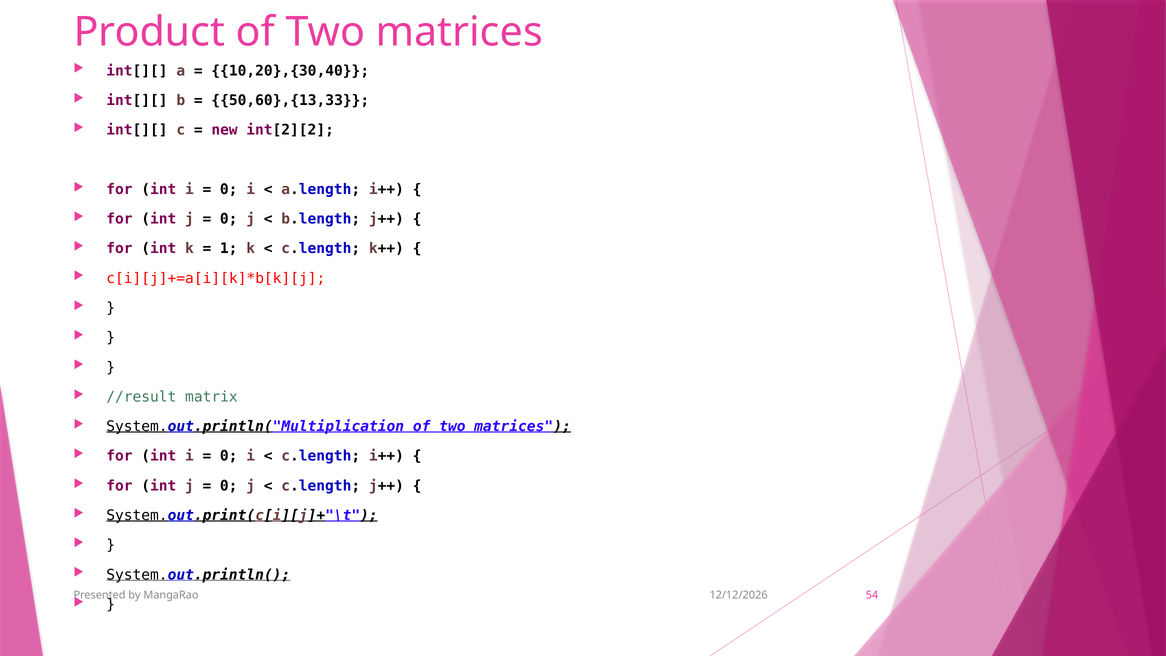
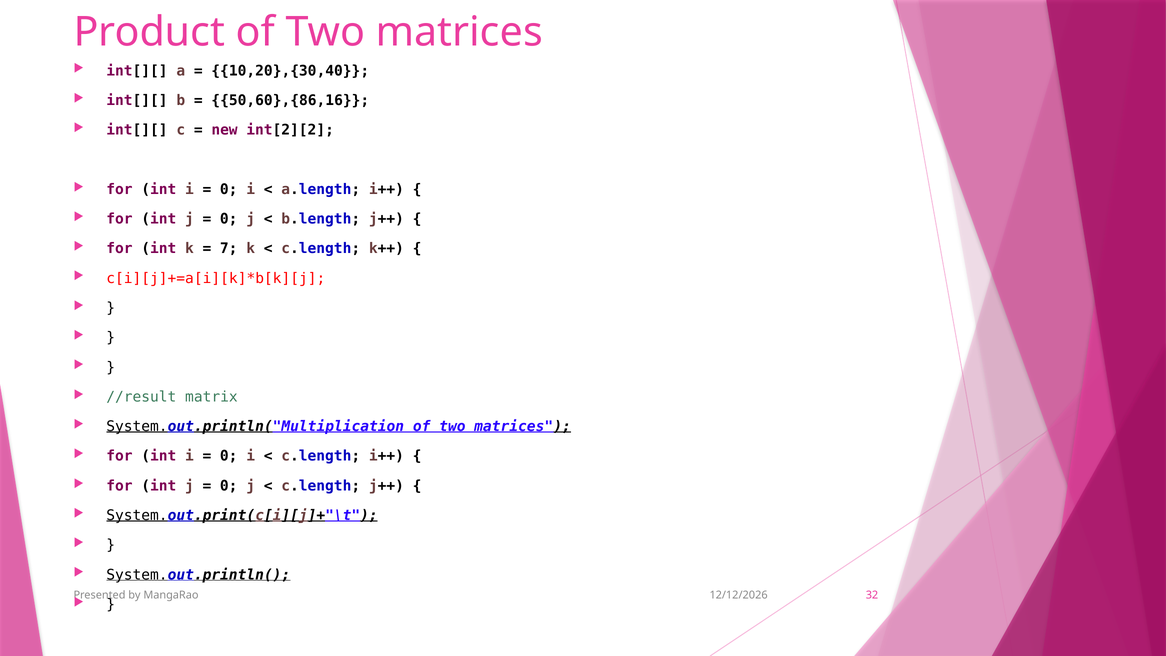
50,60},{13,33: 50,60},{13,33 -> 50,60},{86,16 (290, 100)
1: 1 -> 7 (229, 249)
54: 54 -> 32 (872, 595)
